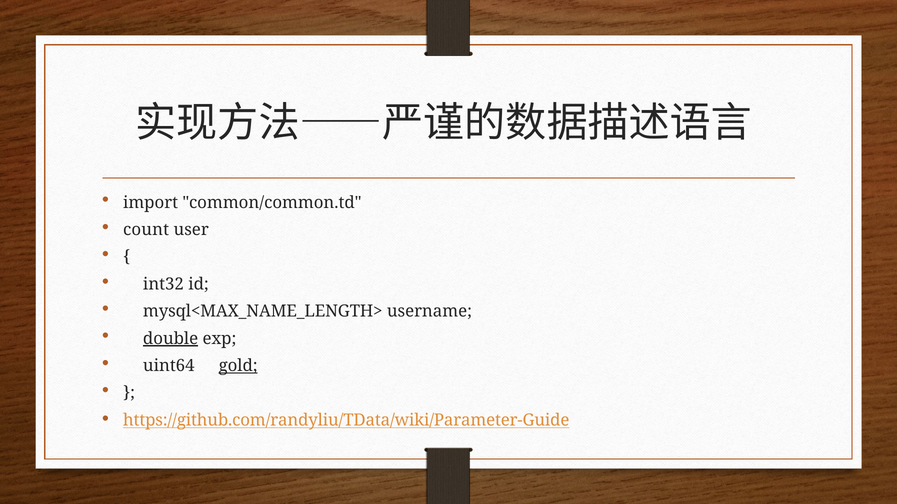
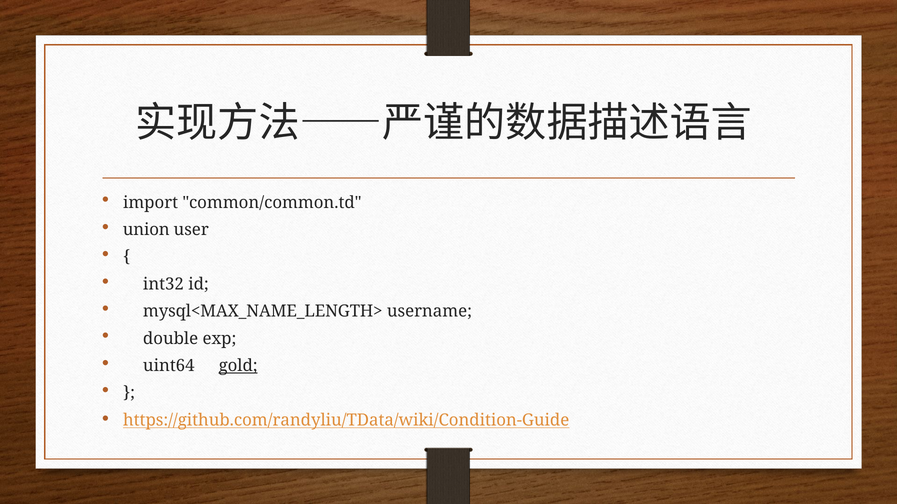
count: count -> union (146, 230)
double underline: present -> none (171, 339)
https://github.com/randyliu/TData/wiki/Parameter-Guide: https://github.com/randyliu/TData/wiki/Parameter-Guide -> https://github.com/randyliu/TData/wiki/Condition-Guide (346, 421)
